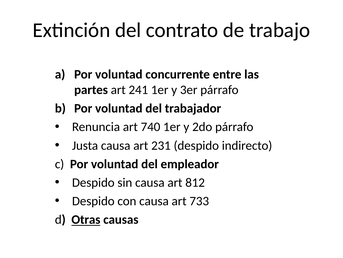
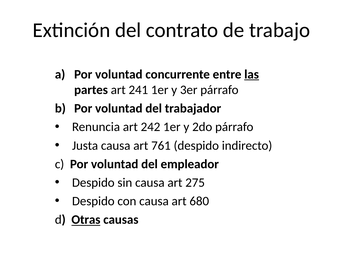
las underline: none -> present (252, 74)
740: 740 -> 242 (151, 127)
231: 231 -> 761 (161, 145)
812: 812 -> 275 (195, 182)
733: 733 -> 680 (199, 201)
